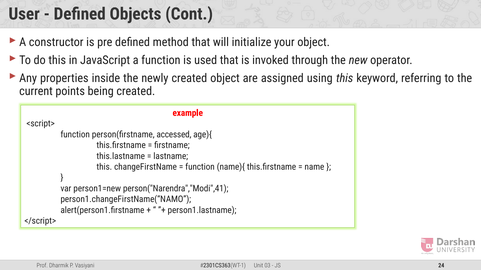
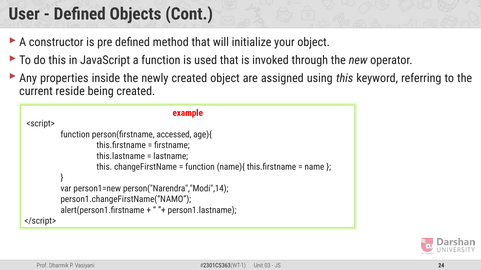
points: points -> reside (70, 91)
person("Narendra","Modi",41: person("Narendra","Modi",41 -> person("Narendra","Modi",14 (176, 189)
